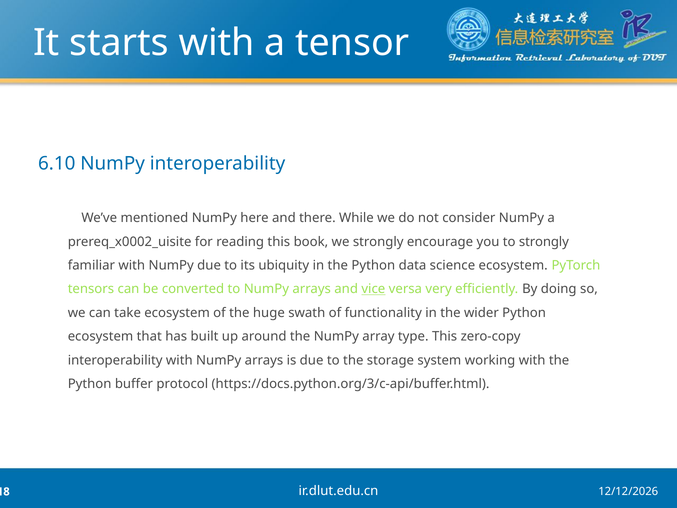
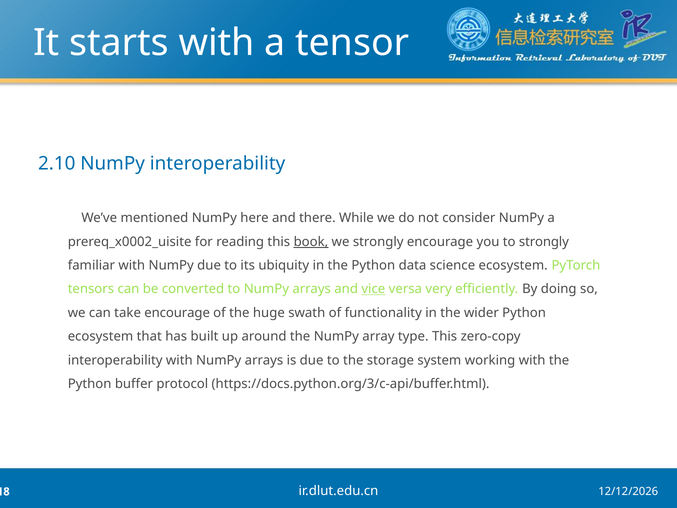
6.10: 6.10 -> 2.10 (57, 164)
book underline: none -> present (311, 242)
take ecosystem: ecosystem -> encourage (177, 313)
